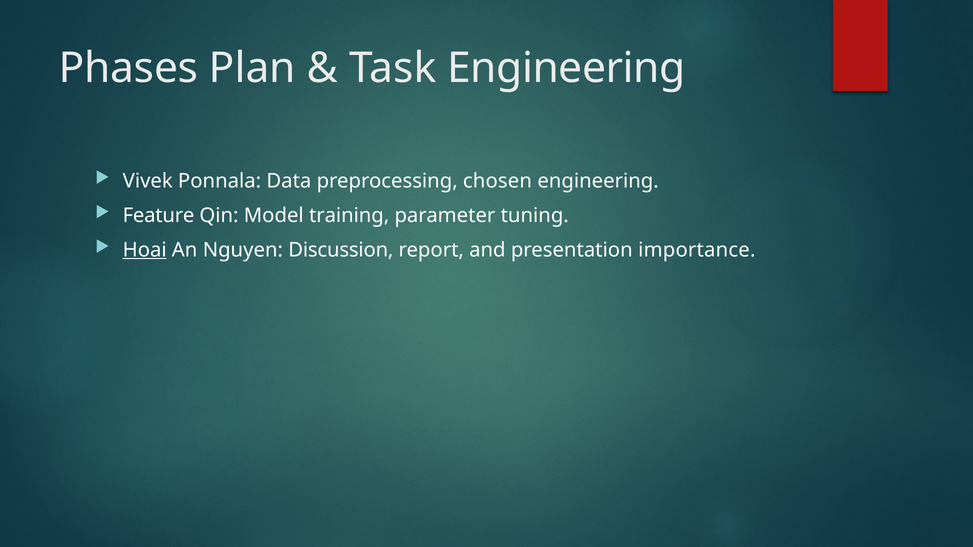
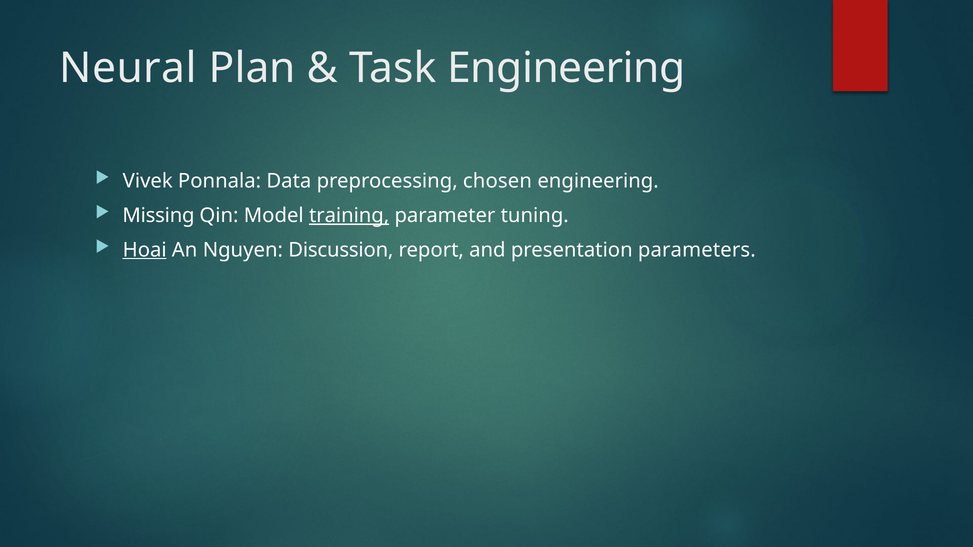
Phases: Phases -> Neural (128, 68)
Feature: Feature -> Missing (159, 216)
training underline: none -> present (349, 216)
importance: importance -> parameters (697, 250)
